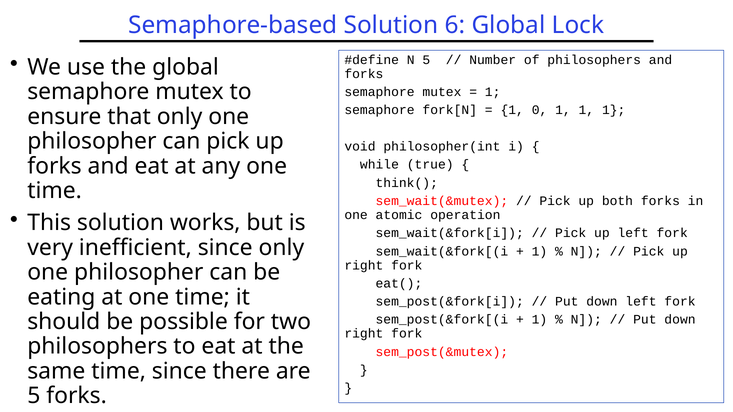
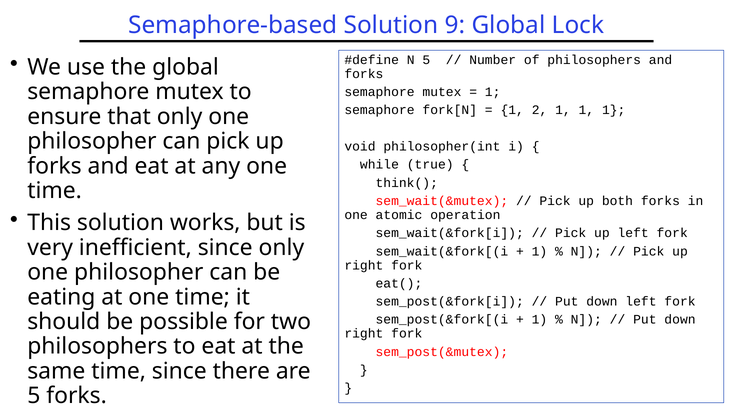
6: 6 -> 9 (455, 25)
0: 0 -> 2 (540, 110)
